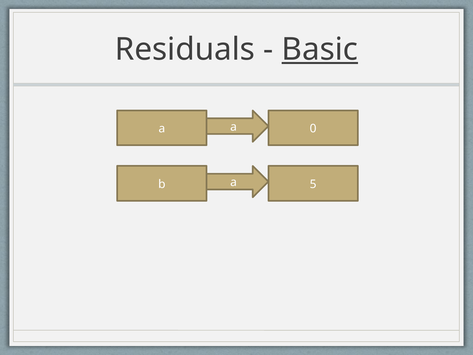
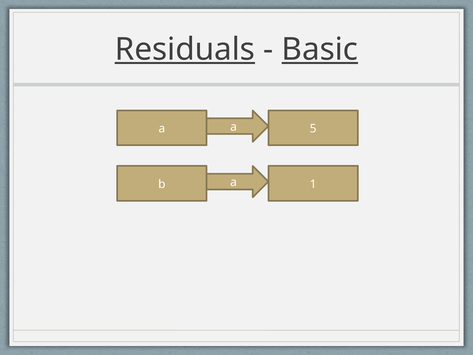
Residuals underline: none -> present (185, 49)
0: 0 -> 5 (313, 129)
5: 5 -> 1 (313, 184)
